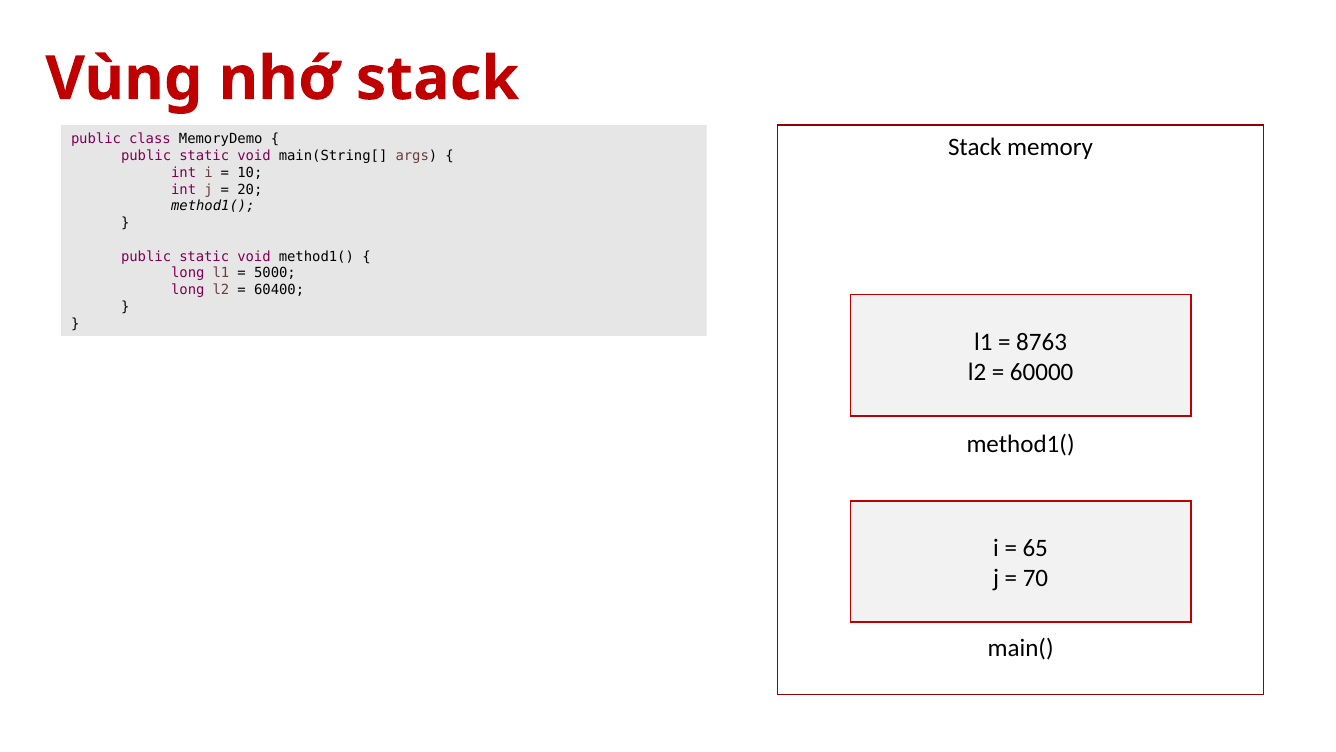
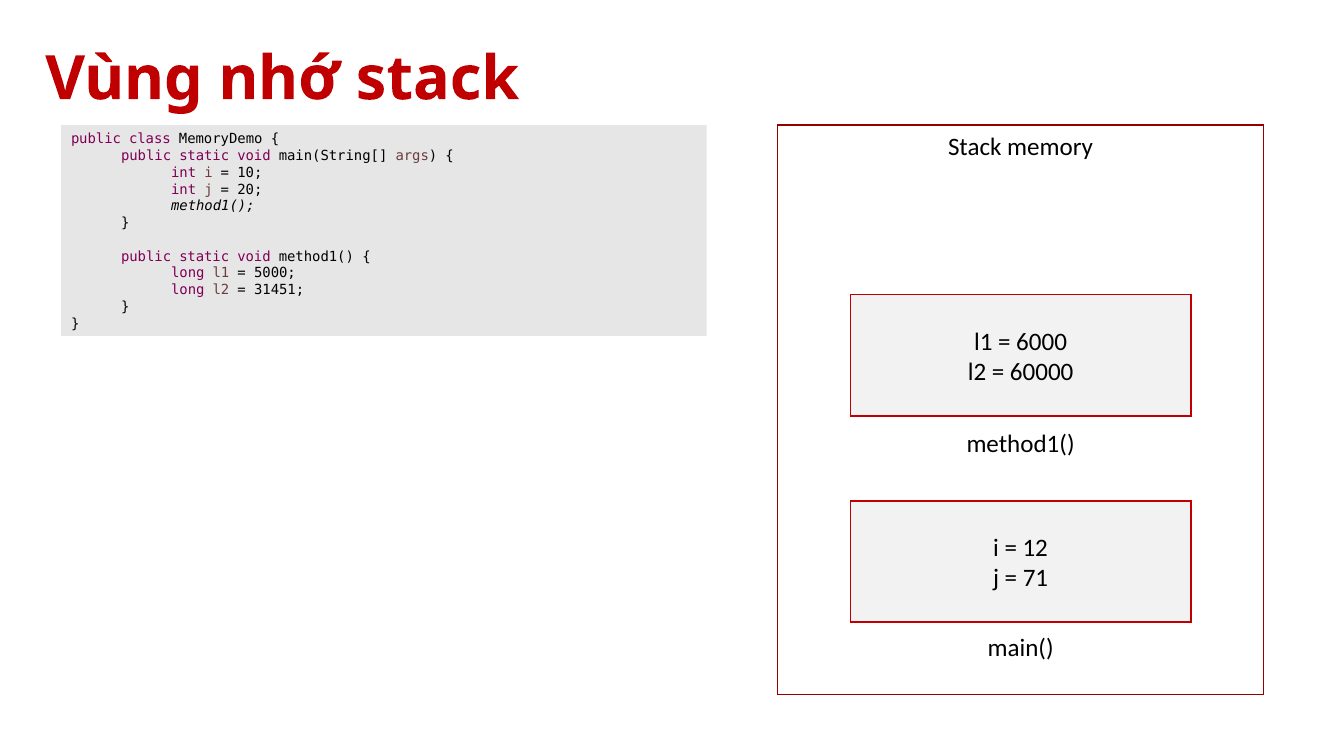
60400: 60400 -> 31451 (279, 290)
8763: 8763 -> 6000 (1042, 342)
65: 65 -> 12 (1035, 548)
70: 70 -> 71 (1035, 578)
